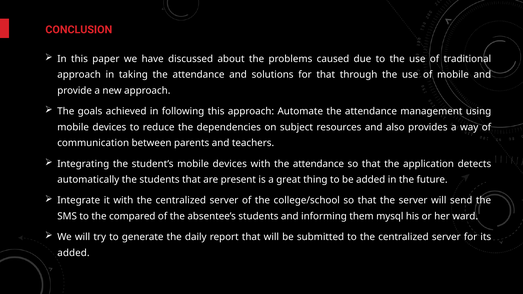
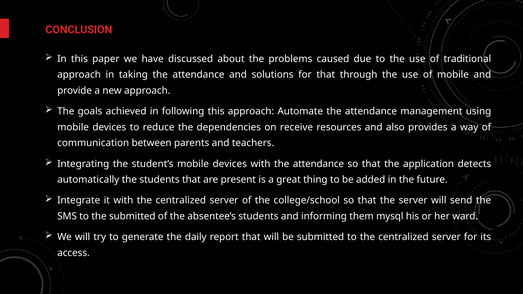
subject: subject -> receive (296, 127)
the compared: compared -> submitted (132, 216)
added: added -> access (74, 253)
